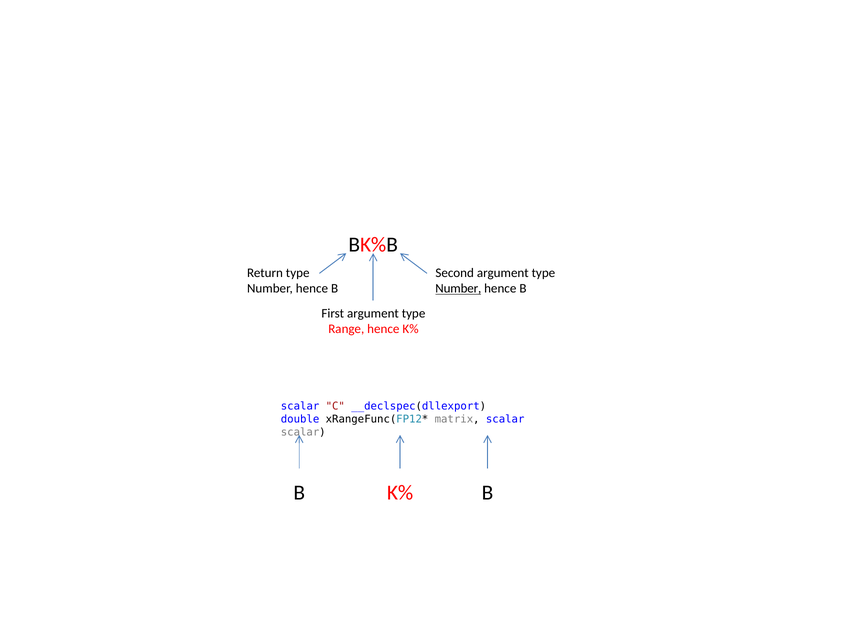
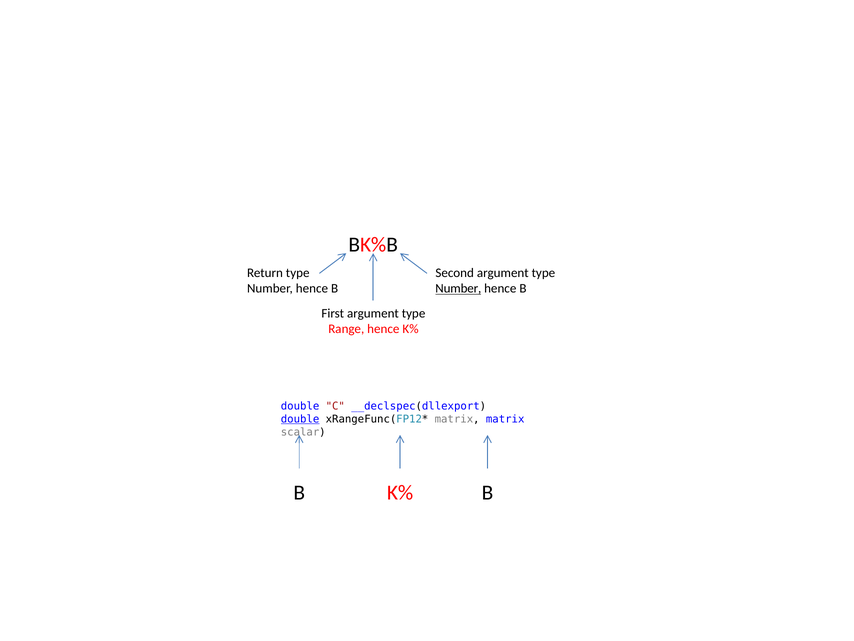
scalar: scalar -> double (300, 406)
double underline: none -> present (300, 419)
matrix scalar: scalar -> matrix (505, 419)
